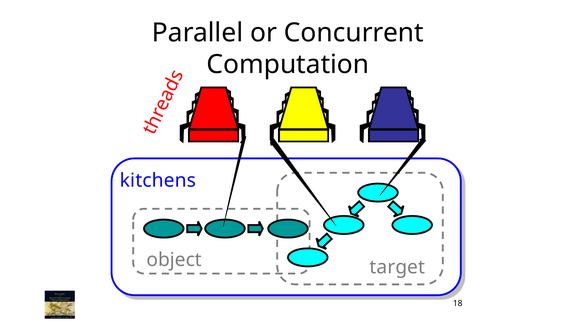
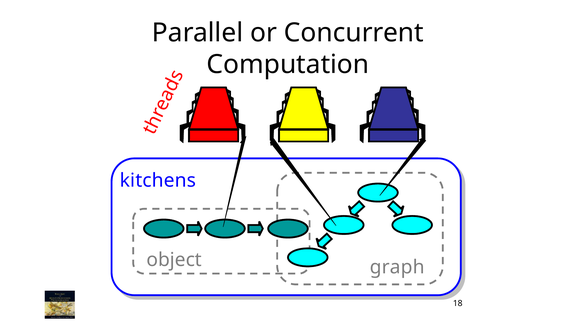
target: target -> graph (397, 267)
